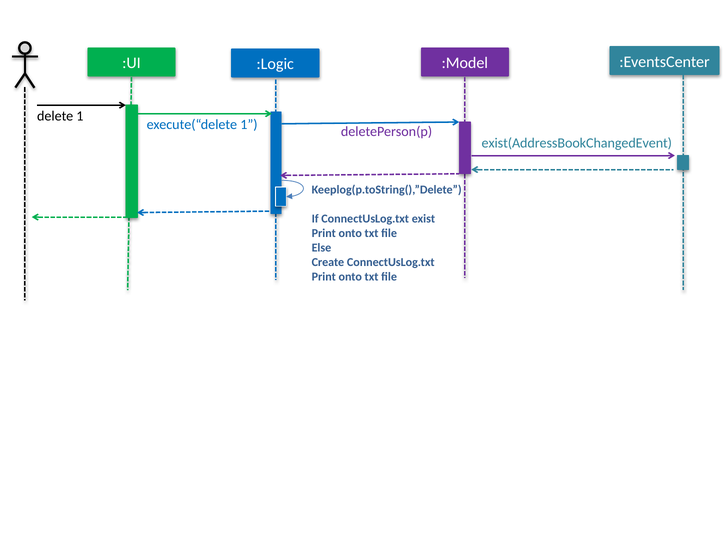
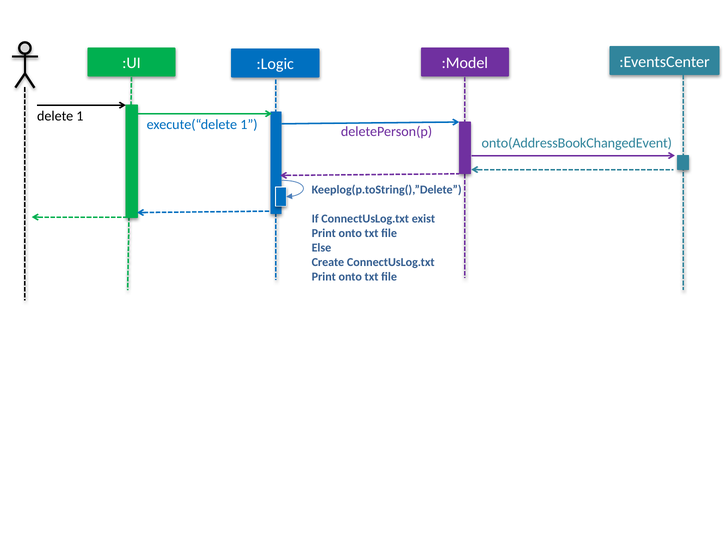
exist(AddressBookChangedEvent: exist(AddressBookChangedEvent -> onto(AddressBookChangedEvent (577, 143)
